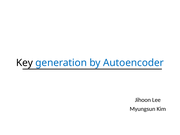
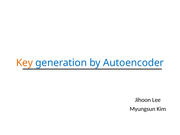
Key colour: black -> orange (24, 63)
